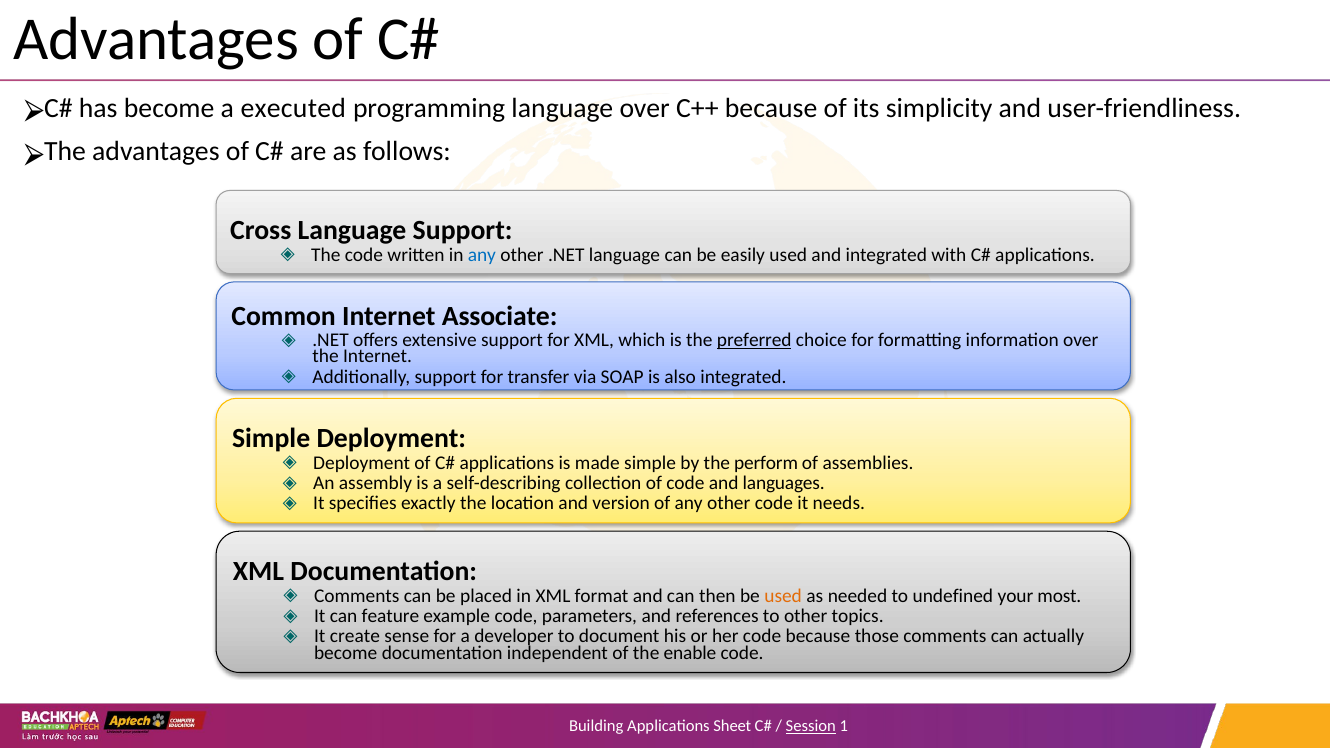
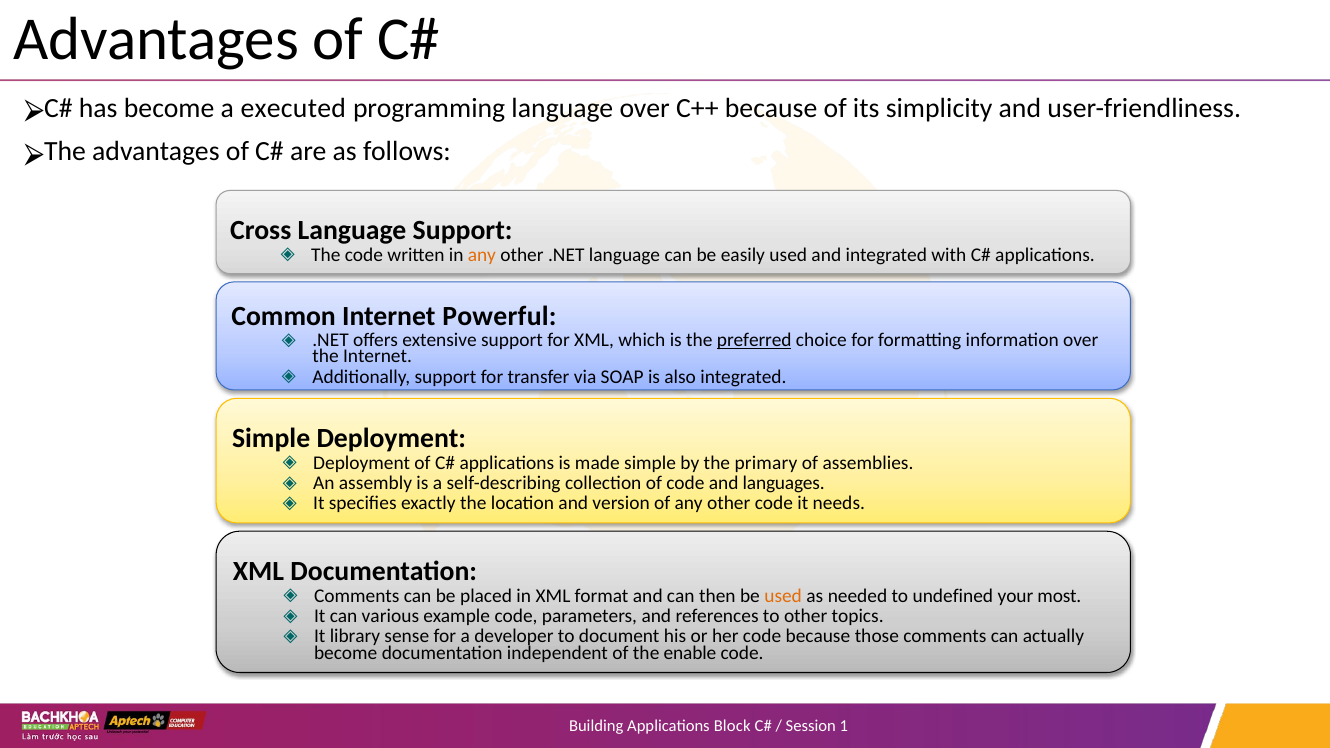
any colour: blue -> orange (482, 255)
Associate: Associate -> Powerful (499, 316)
perform: perform -> primary (766, 463)
feature: feature -> various (390, 616)
create: create -> library (355, 637)
Sheet: Sheet -> Block (732, 726)
Session underline: present -> none (811, 726)
